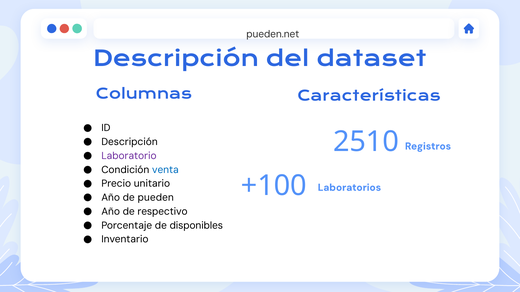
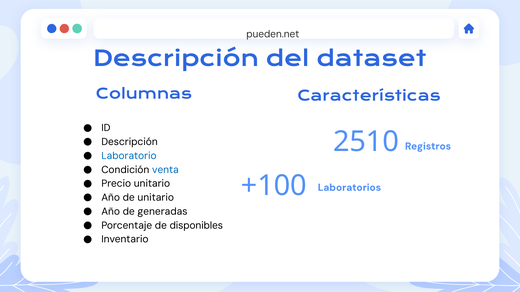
Laboratorio colour: purple -> blue (129, 156)
de pueden: pueden -> unitario (156, 198)
respectivo: respectivo -> generadas (162, 212)
